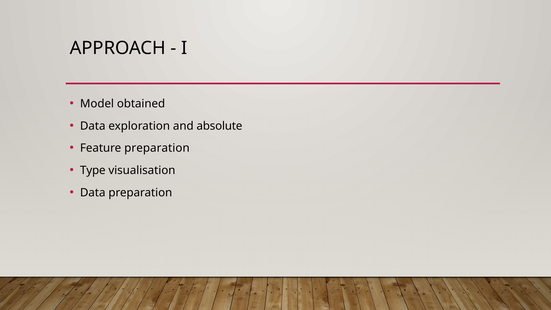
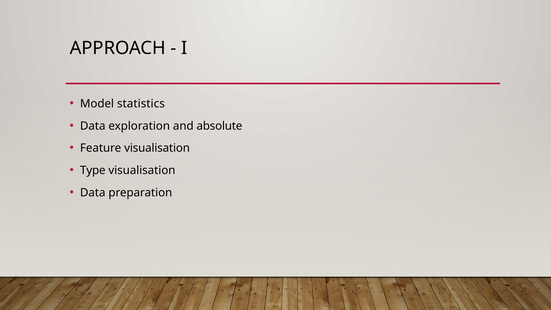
obtained: obtained -> statistics (141, 104)
Feature preparation: preparation -> visualisation (157, 148)
